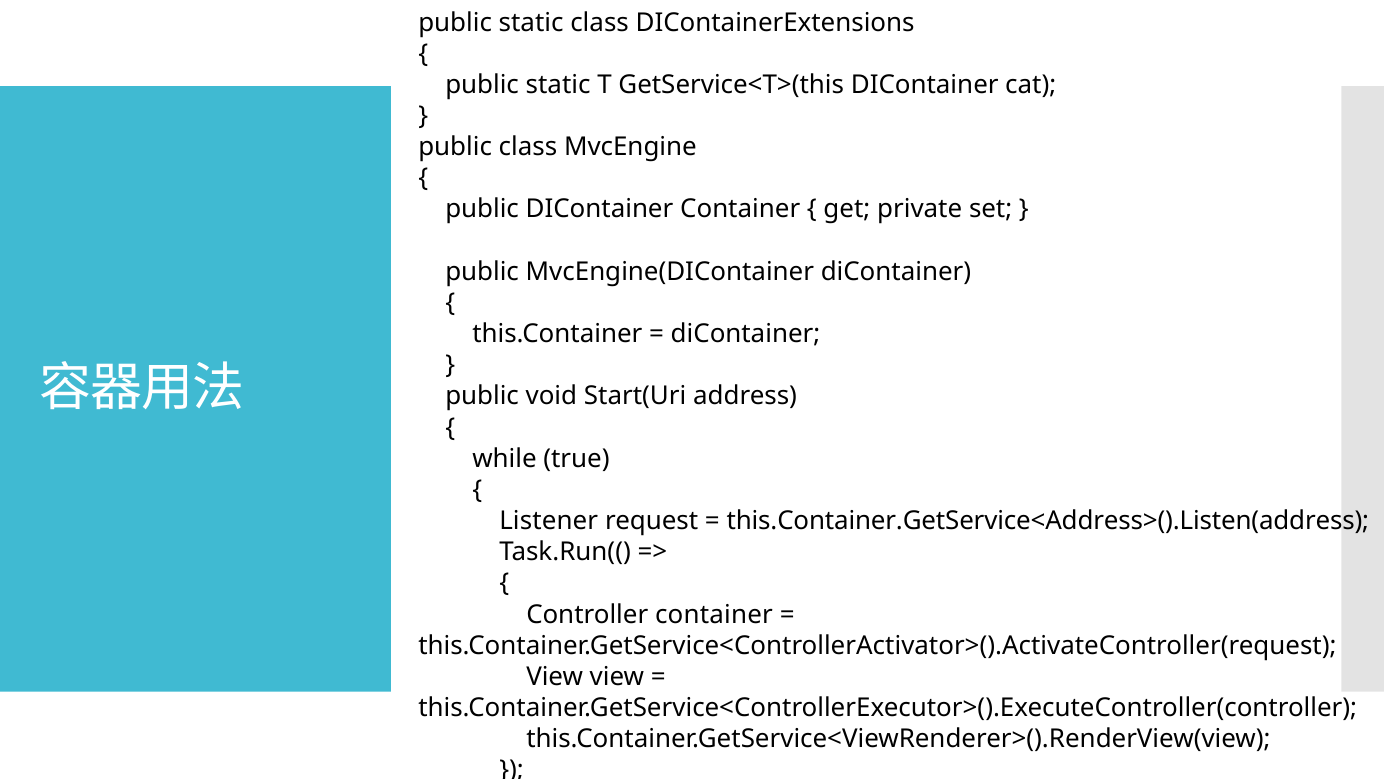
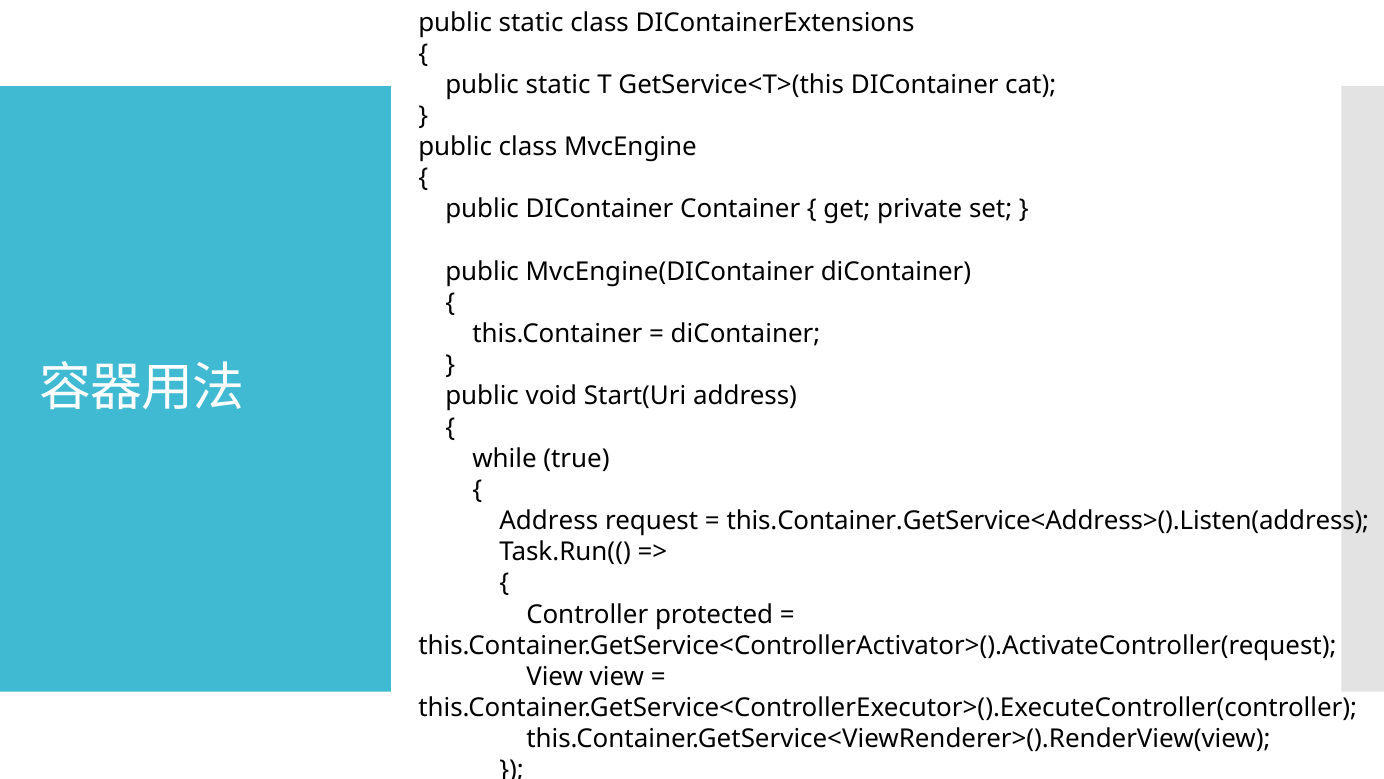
Listener: Listener -> Address (549, 521)
Controller container: container -> protected (714, 614)
